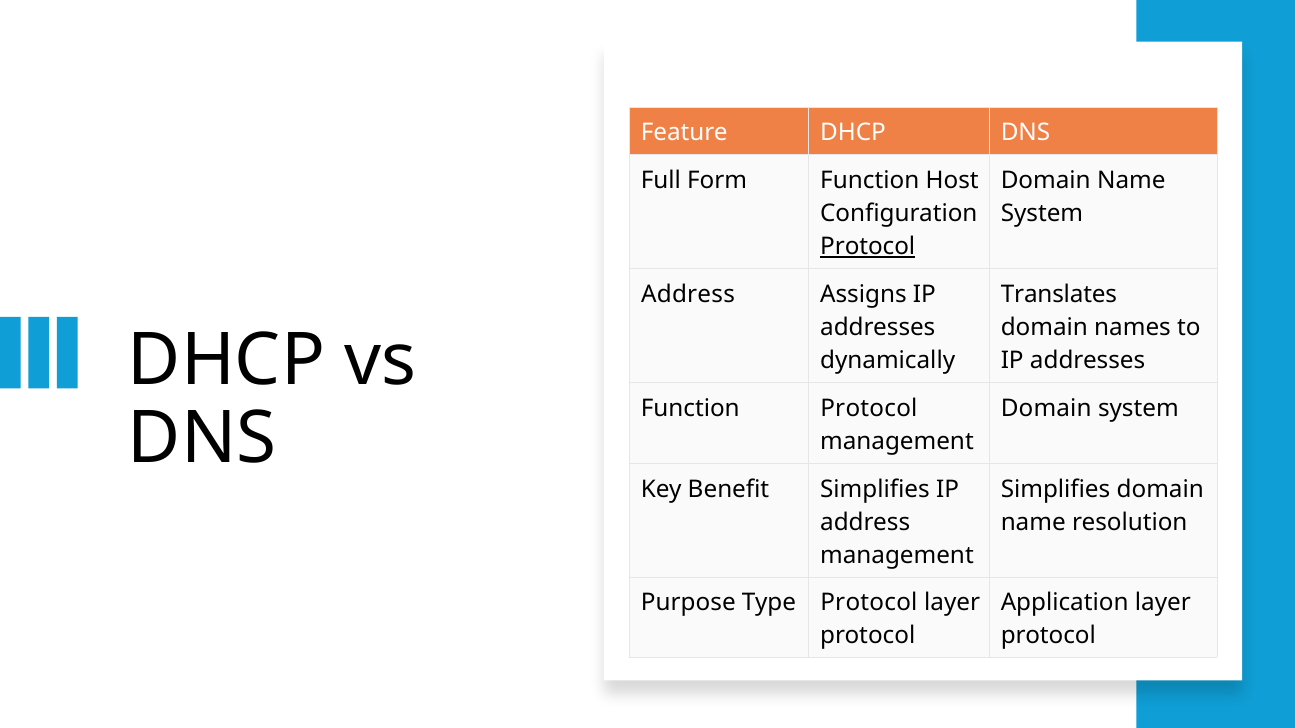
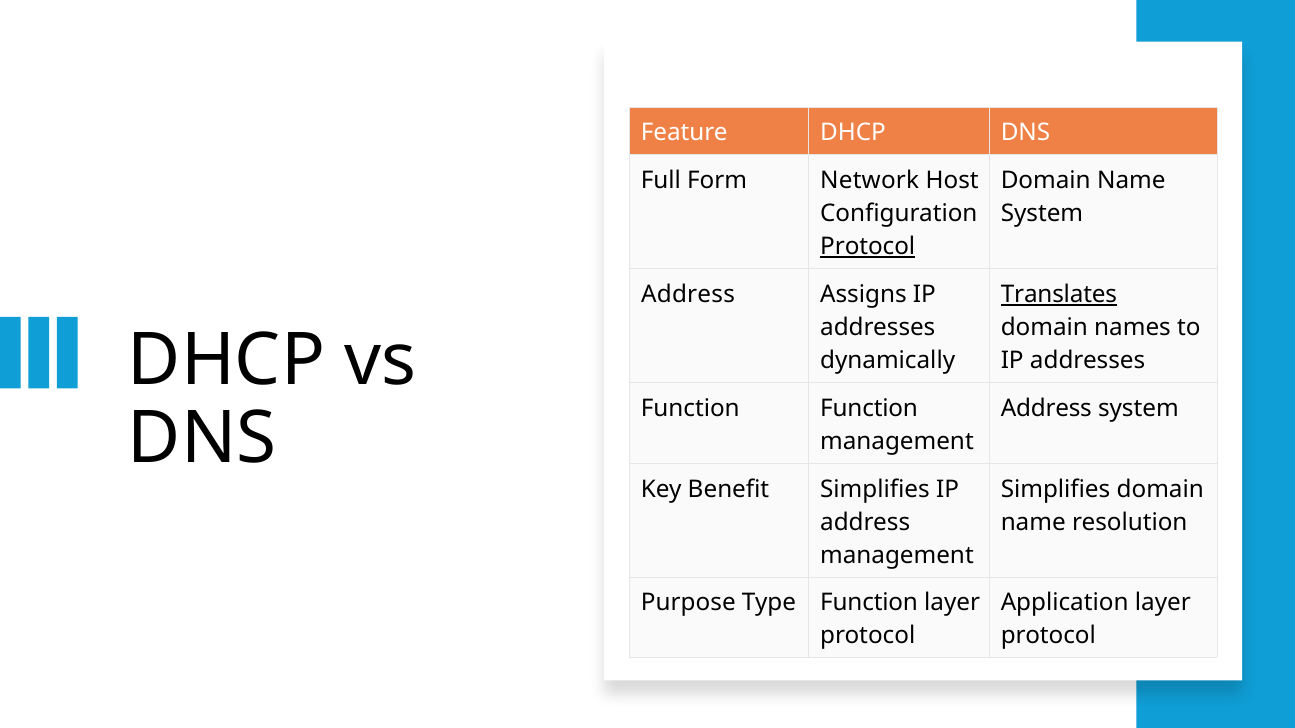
Form Function: Function -> Network (870, 181)
Translates underline: none -> present (1059, 295)
Function Protocol: Protocol -> Function (869, 408)
Domain: Domain -> Address (1046, 408)
Type Protocol: Protocol -> Function (869, 603)
